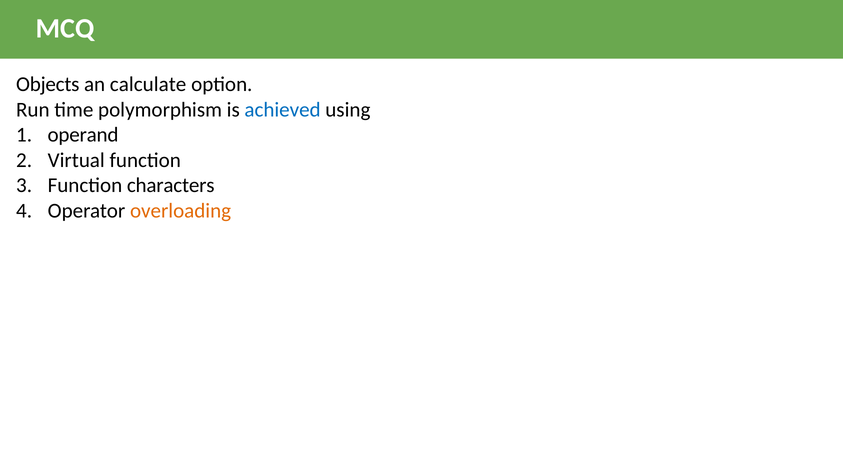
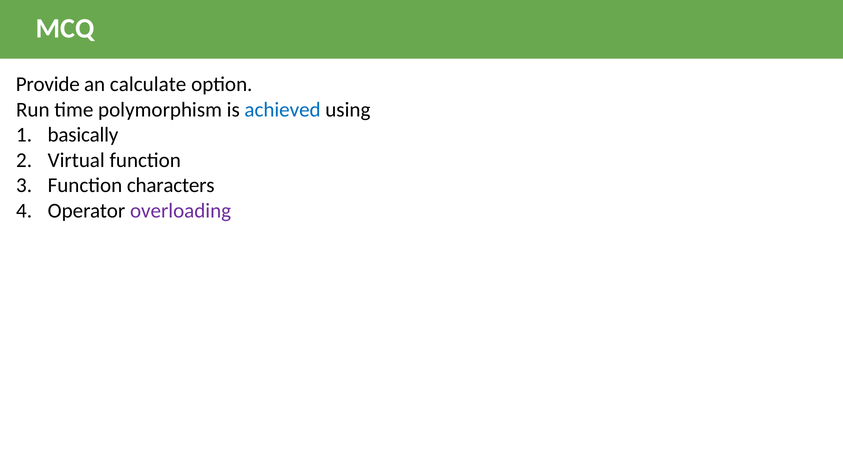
Objects: Objects -> Provide (48, 84)
operand: operand -> basically (83, 135)
overloading colour: orange -> purple (181, 211)
